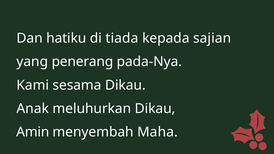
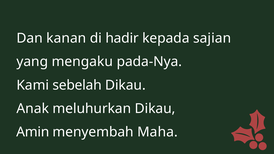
hatiku: hatiku -> kanan (66, 38)
tiada: tiada -> hadir (122, 38)
penerang: penerang -> mengaku (82, 62)
sesama: sesama -> sebelah (77, 85)
